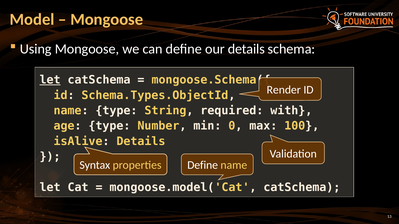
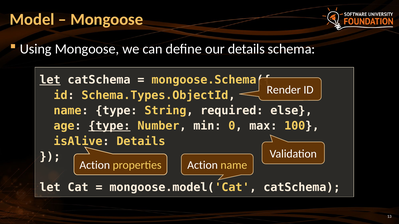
with: with -> else (291, 111)
type underline: none -> present (109, 126)
Syntax: Syntax -> Action (95, 166)
Define: Define -> Action (203, 166)
